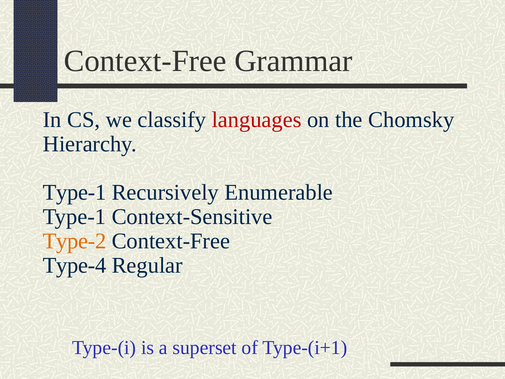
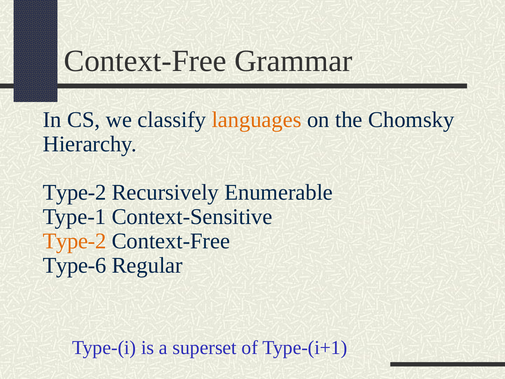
languages colour: red -> orange (257, 120)
Type-1: Type-1 -> Type-2 (75, 192)
Type-4: Type-4 -> Type-6 (75, 265)
